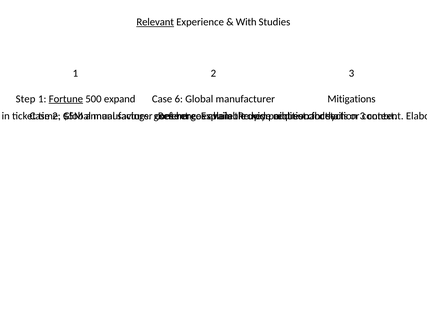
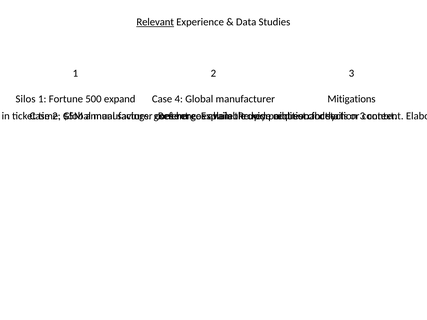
With: With -> Data (246, 22)
Step: Step -> Silos (26, 99)
Fortune underline: present -> none (66, 99)
6: 6 -> 4 (179, 99)
